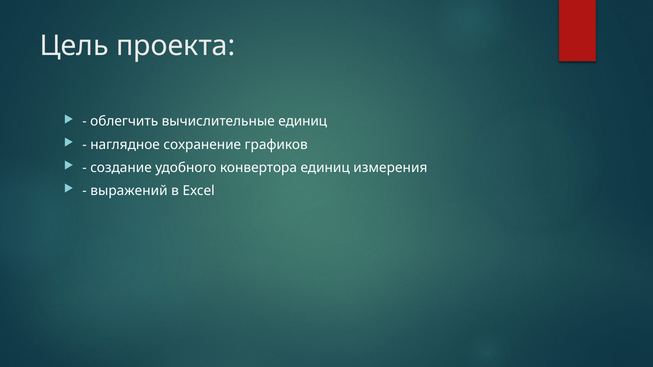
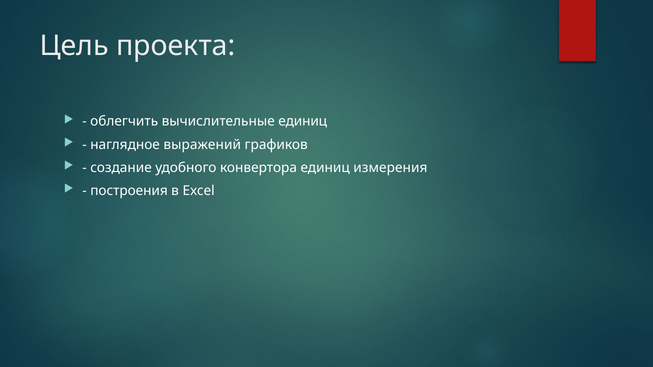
сохранение: сохранение -> выражений (202, 145)
выражений: выражений -> построения (129, 191)
